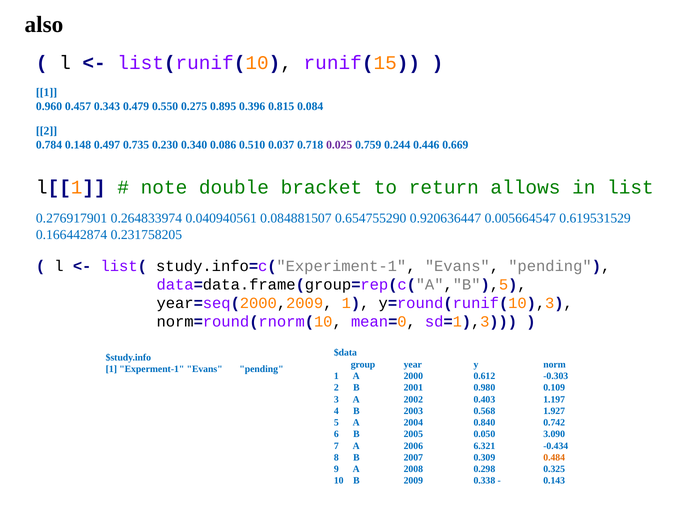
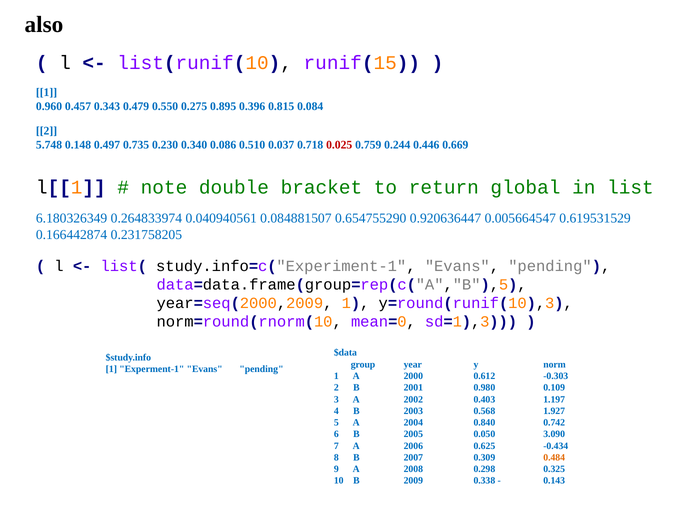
0.784: 0.784 -> 5.748 (49, 145)
0.025 colour: purple -> red (339, 145)
allows: allows -> global (525, 187)
0.276917901: 0.276917901 -> 6.180326349 (72, 219)
6.321: 6.321 -> 0.625 (484, 446)
